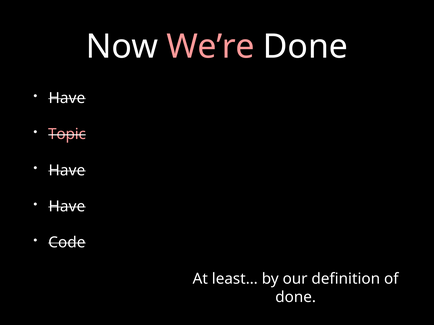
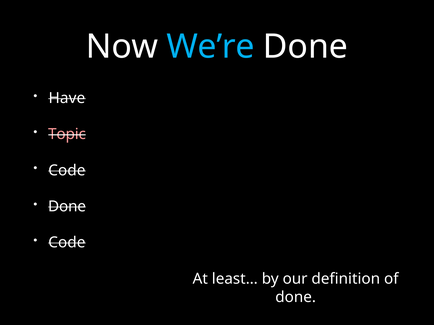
We’re colour: pink -> light blue (211, 47)
Have: Have -> Code (67, 171)
Have: Have -> Done (67, 207)
